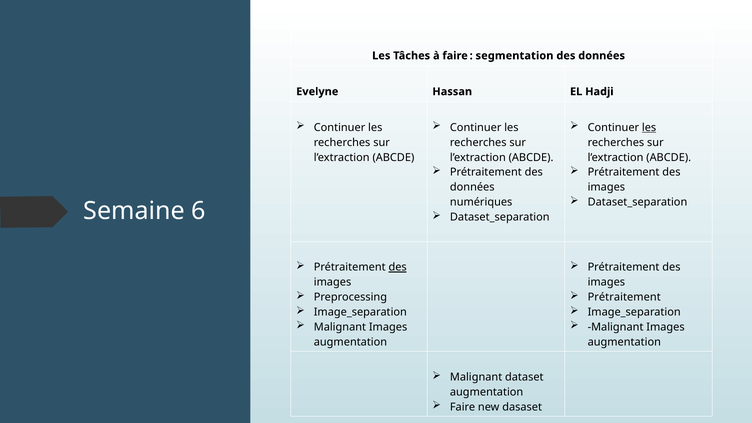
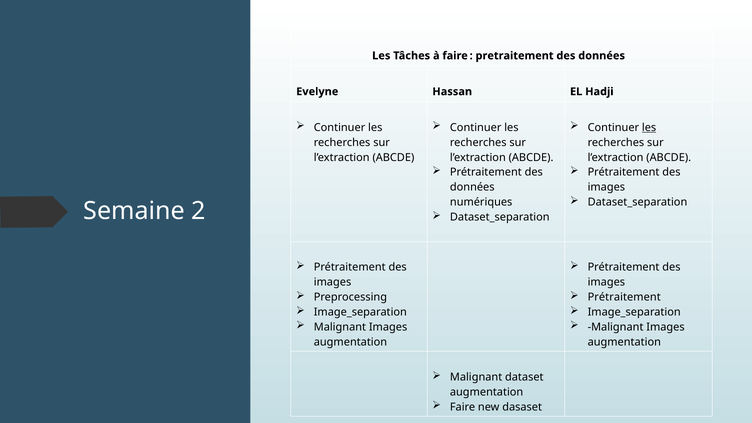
segmentation: segmentation -> pretraitement (515, 56)
6: 6 -> 2 (199, 211)
des underline: present -> none (398, 267)
